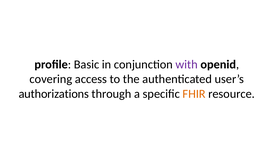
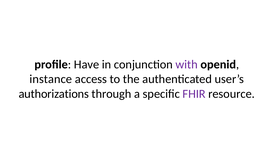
Basic: Basic -> Have (87, 64)
covering: covering -> instance (51, 79)
FHIR colour: orange -> purple (194, 94)
